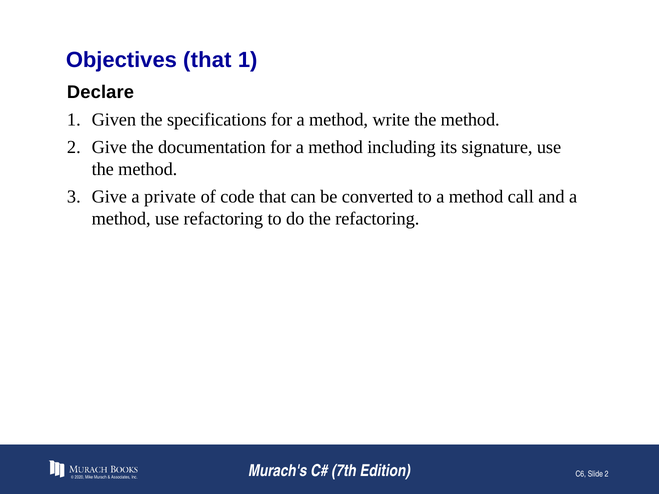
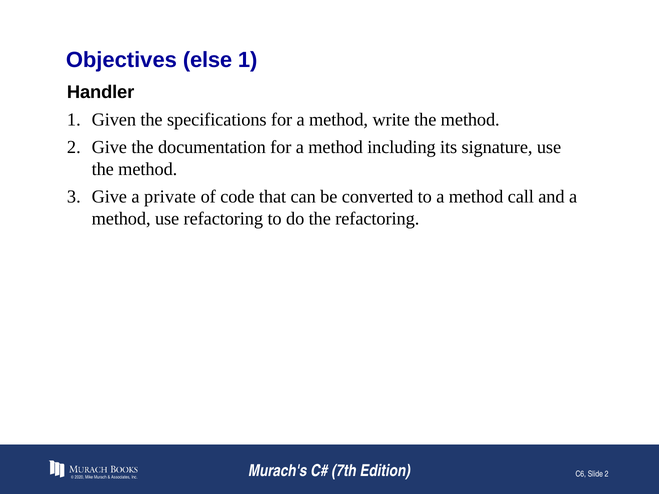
Objectives that: that -> else (208, 60)
Declare: Declare -> Handler (101, 92)
